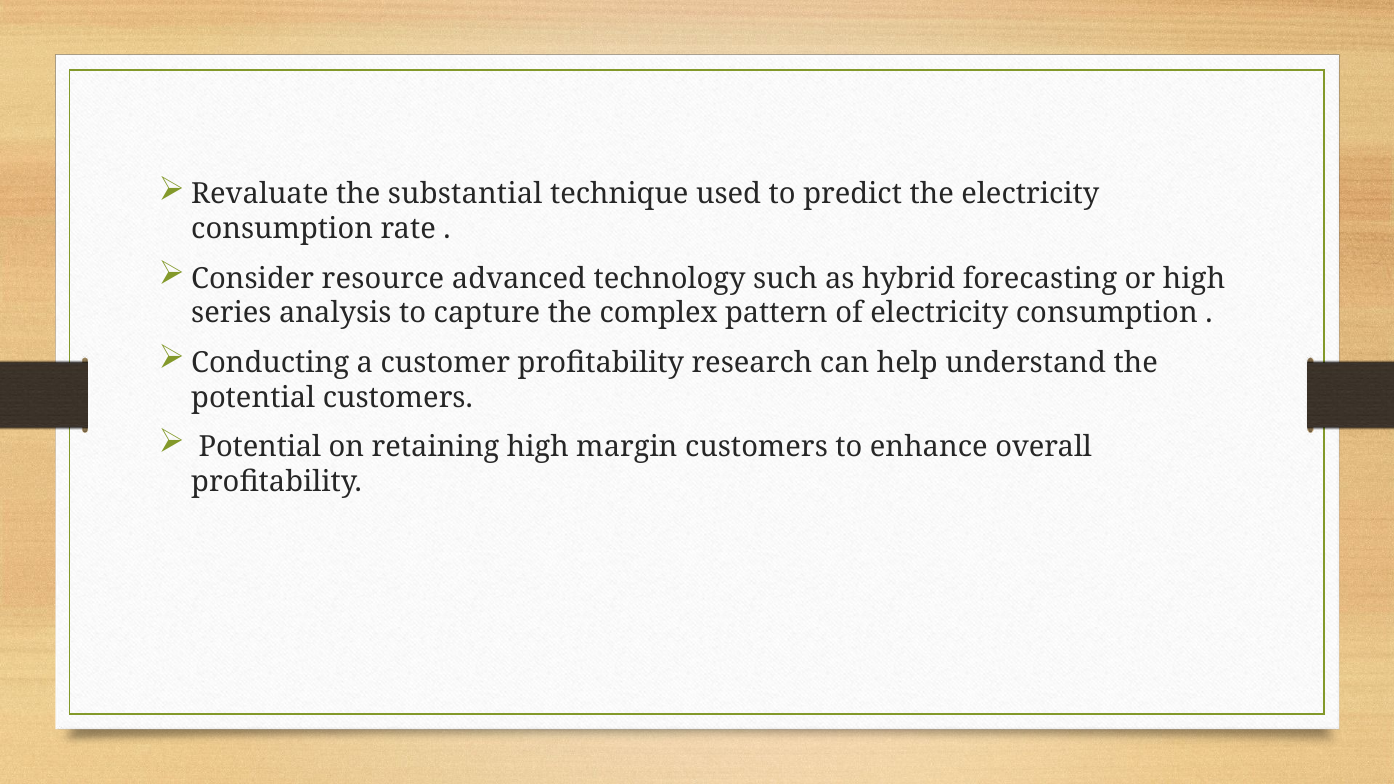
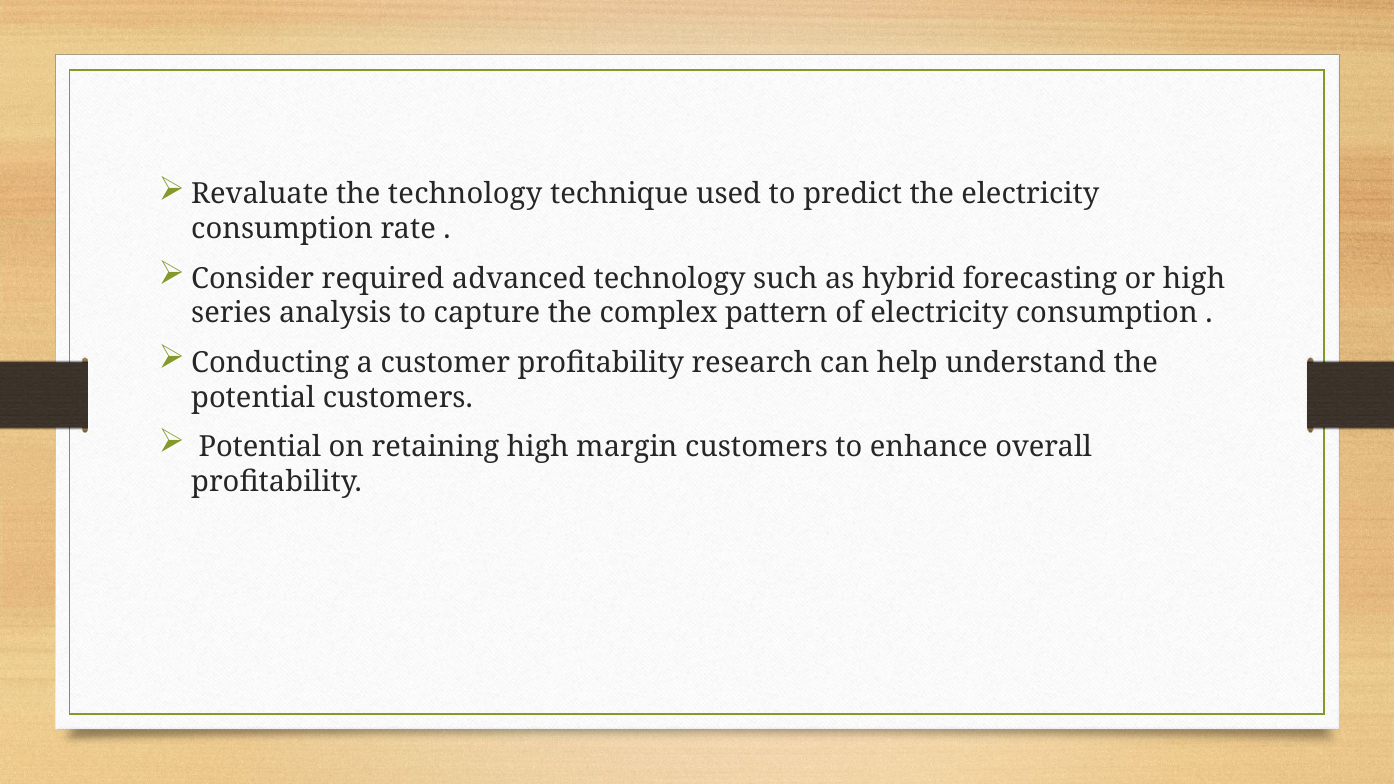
the substantial: substantial -> technology (465, 194)
resource: resource -> required (383, 279)
